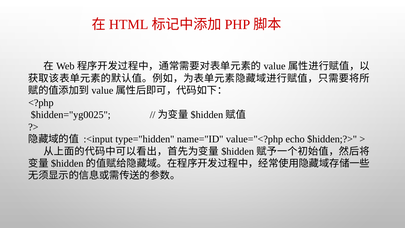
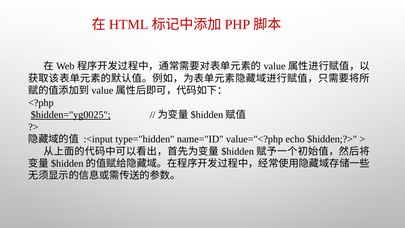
$hidden="yg0025 underline: none -> present (71, 115)
